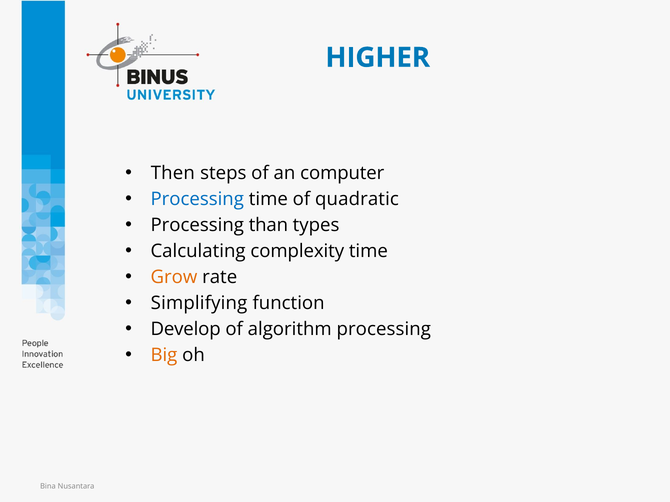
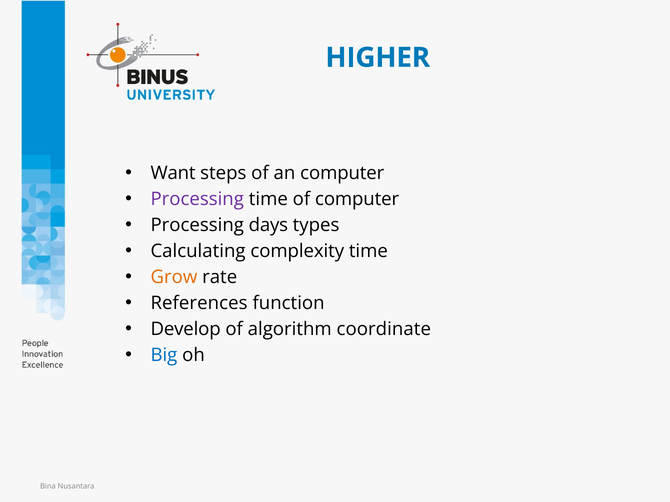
Then: Then -> Want (173, 173)
Processing colour: blue -> purple (197, 199)
of quadratic: quadratic -> computer (357, 199)
than: than -> days (268, 225)
Simplifying: Simplifying -> References (199, 304)
algorithm processing: processing -> coordinate (384, 330)
Big colour: orange -> blue (164, 356)
